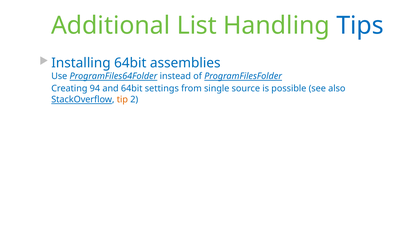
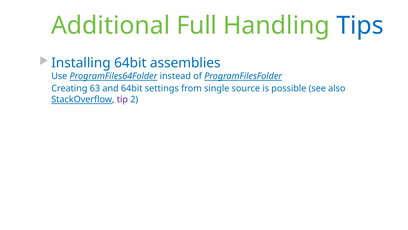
List: List -> Full (197, 26)
94: 94 -> 63 (95, 88)
tip colour: orange -> purple (122, 99)
